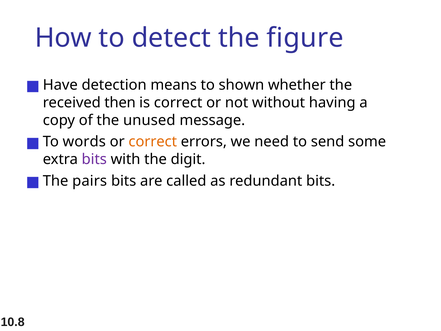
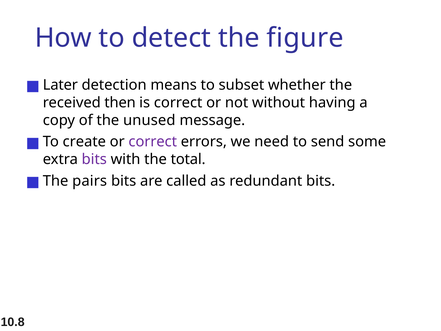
Have: Have -> Later (60, 85)
shown: shown -> subset (241, 85)
words: words -> create (84, 142)
correct colour: orange -> purple (153, 142)
digit: digit -> total (188, 159)
